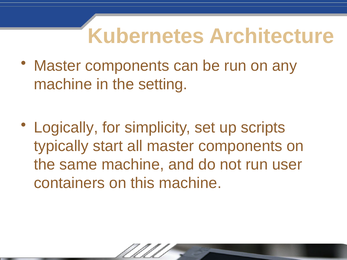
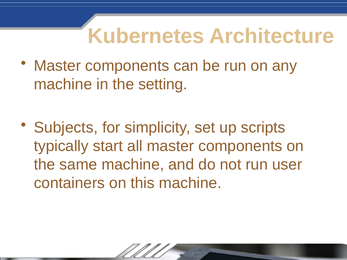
Logically: Logically -> Subjects (66, 128)
